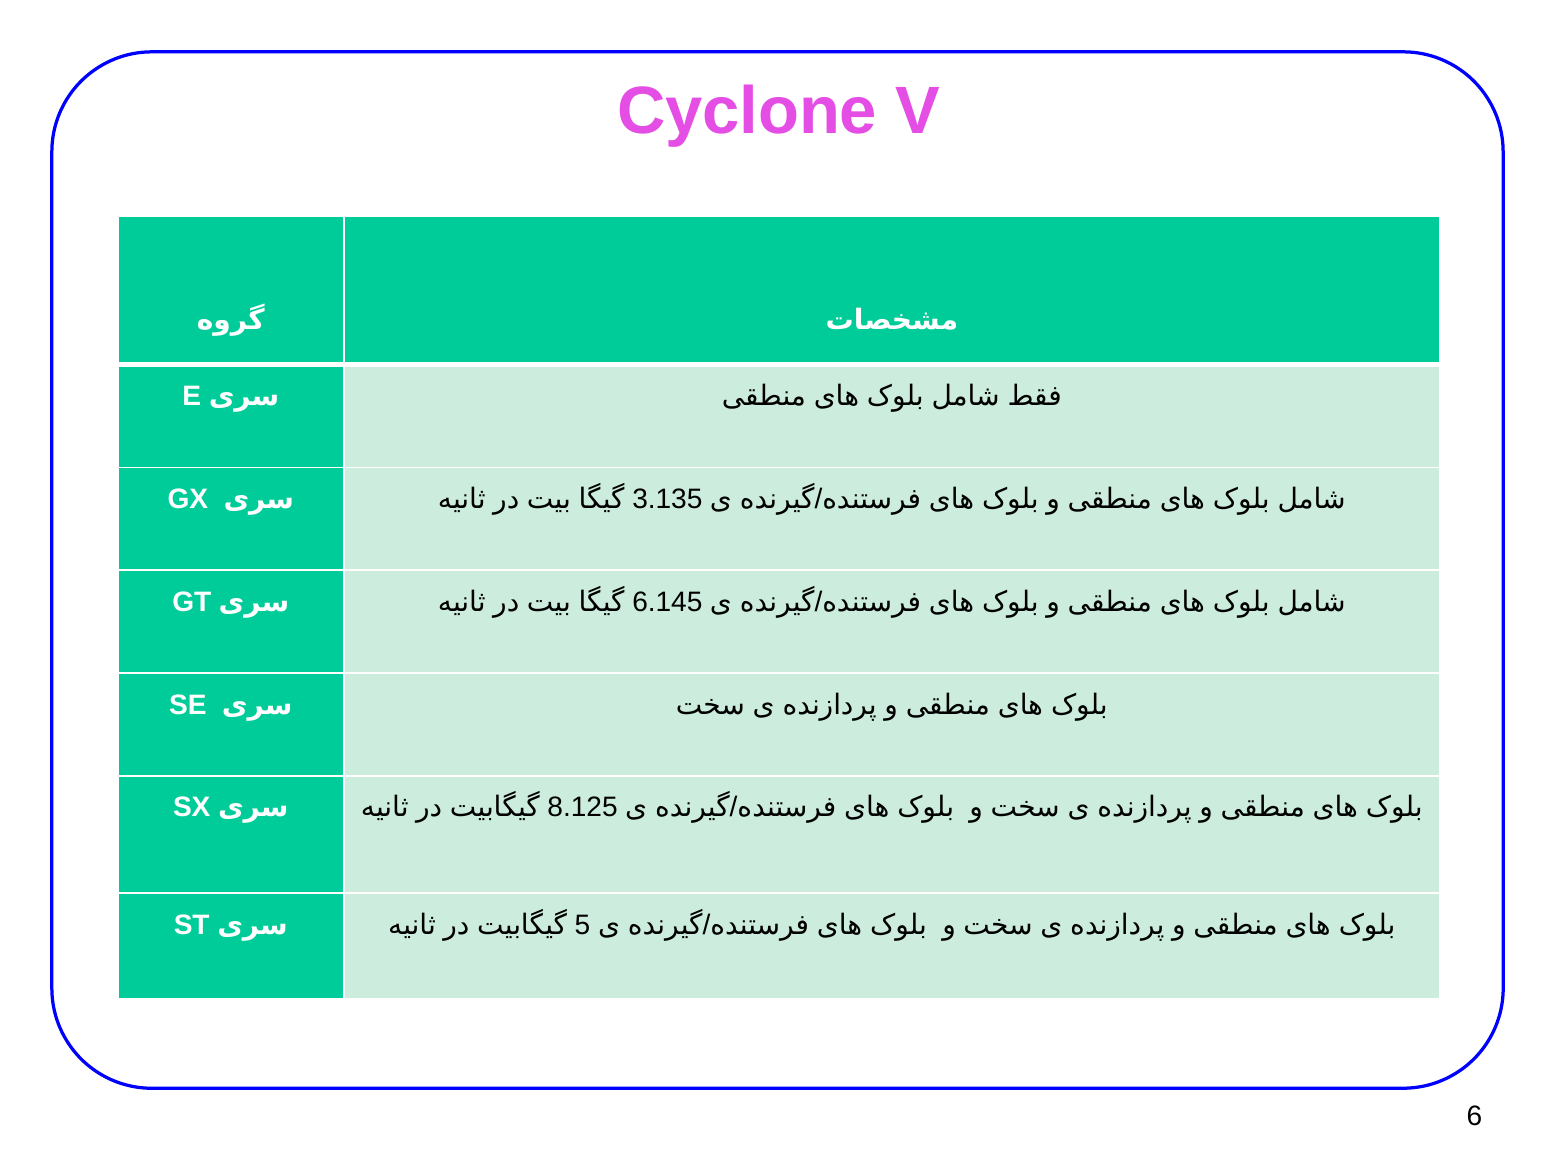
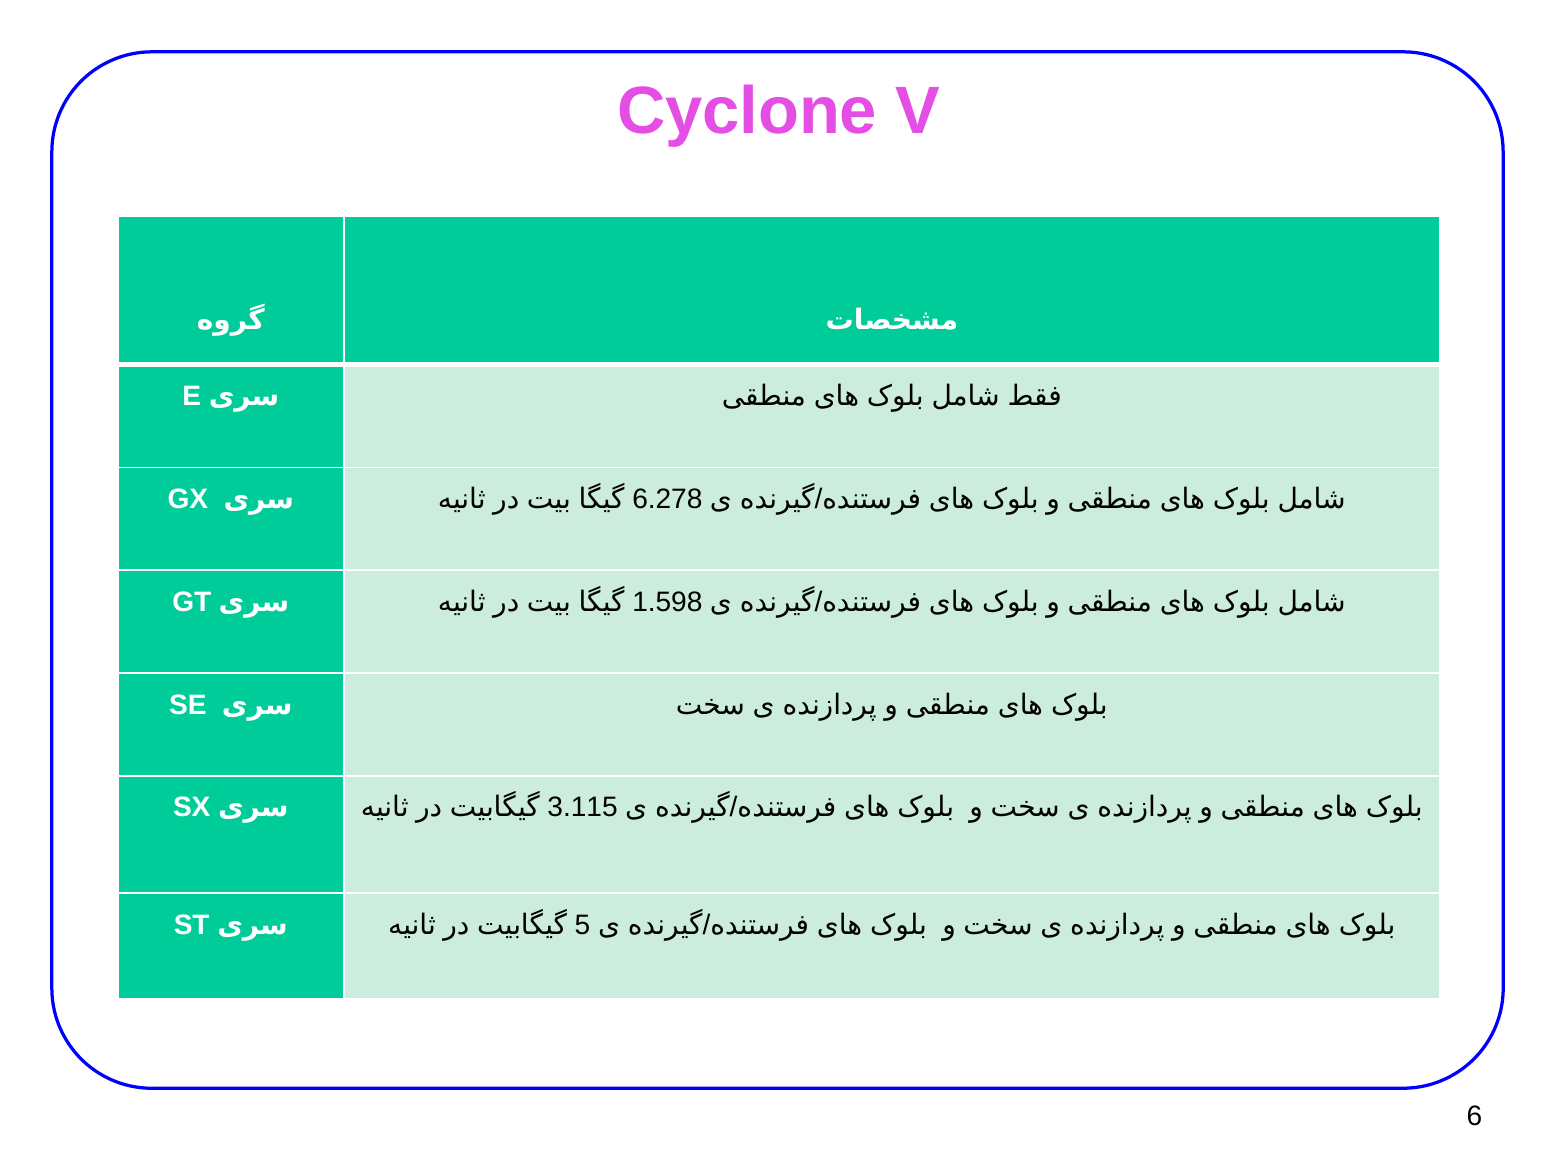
3.135: 3.135 -> 6.278 (667, 499)
6.145: 6.145 -> 1.598 (667, 602)
8.125: 8.125 -> 3.115 (583, 808)
